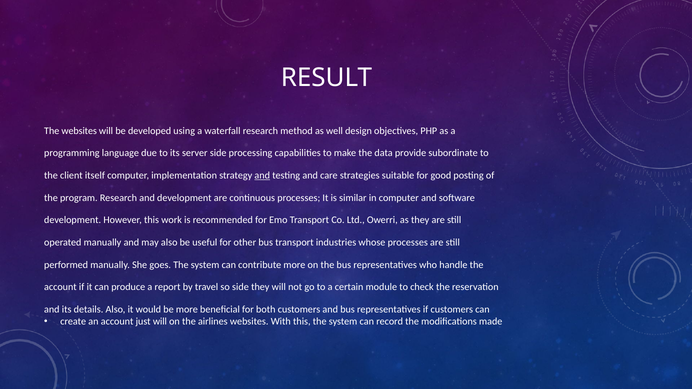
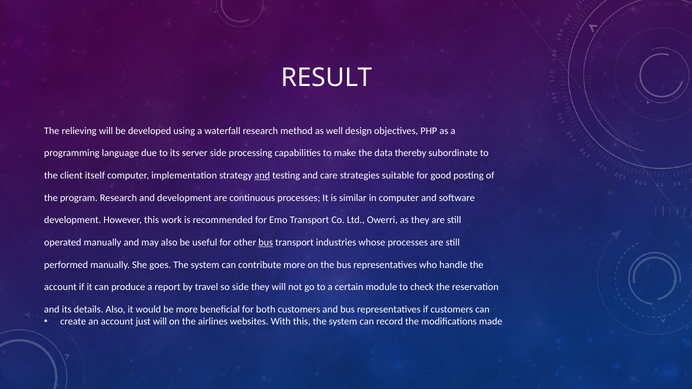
The websites: websites -> relieving (79, 131)
provide: provide -> thereby (411, 153)
bus underline: none -> present (266, 243)
